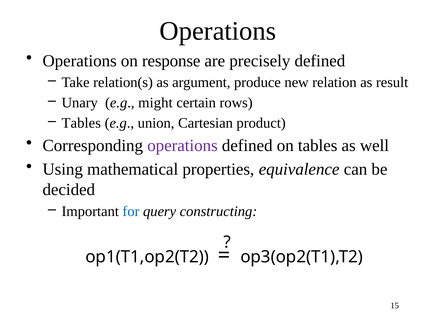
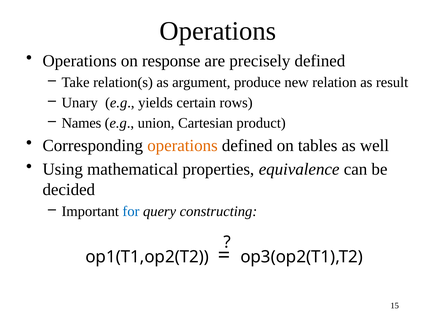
might: might -> yields (155, 103)
Tables: Tables -> Names (81, 123)
operations colour: purple -> orange (182, 146)
